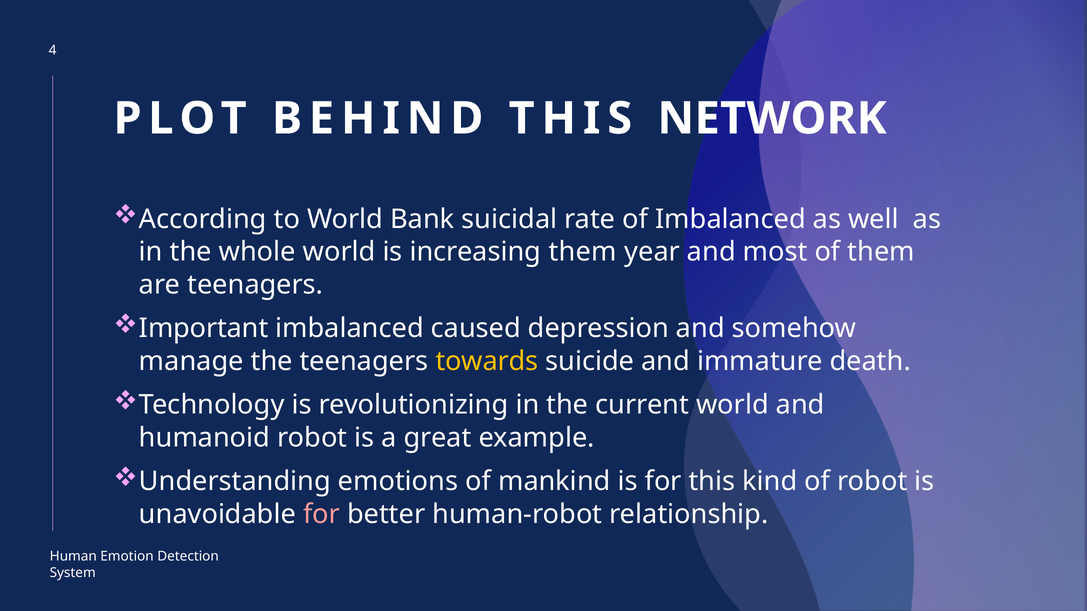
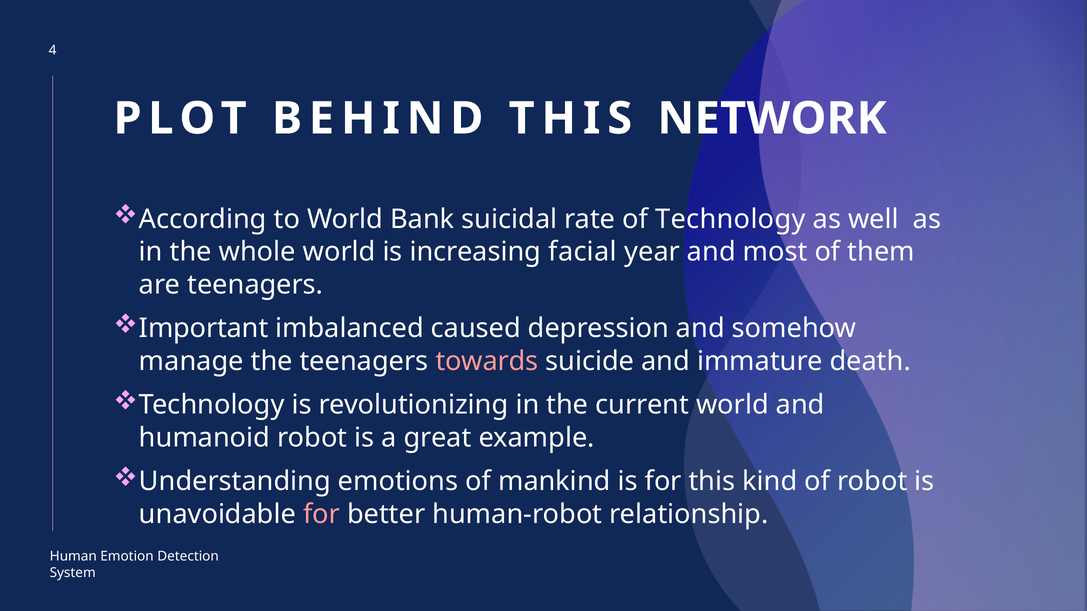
of Imbalanced: Imbalanced -> Technology (730, 220)
increasing them: them -> facial (583, 252)
towards colour: yellow -> pink (487, 361)
